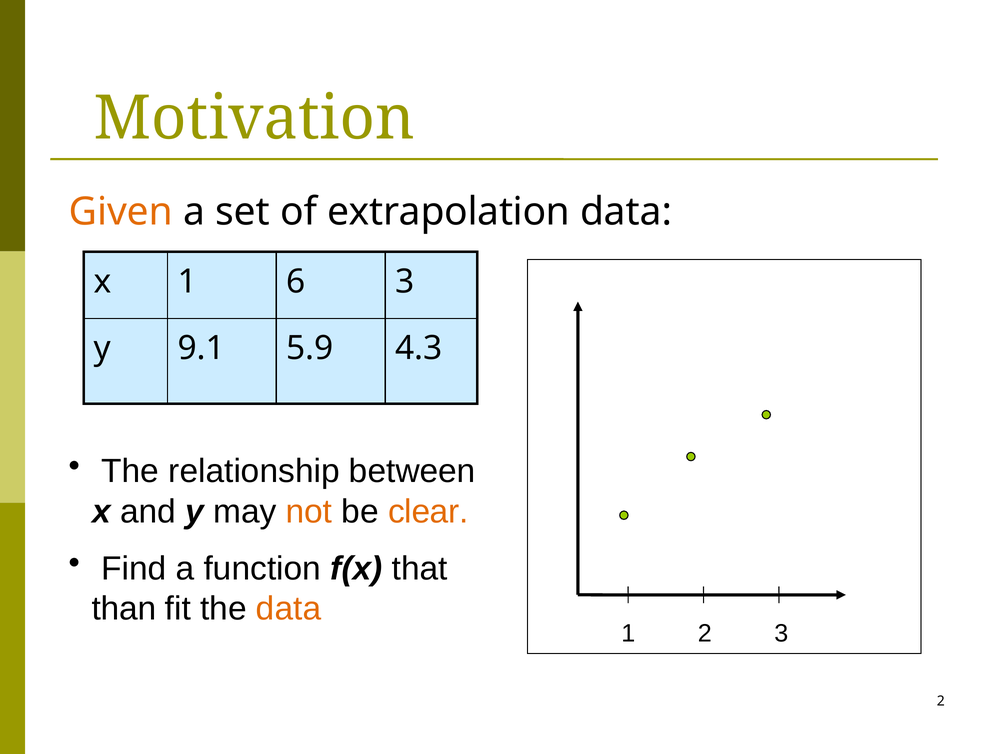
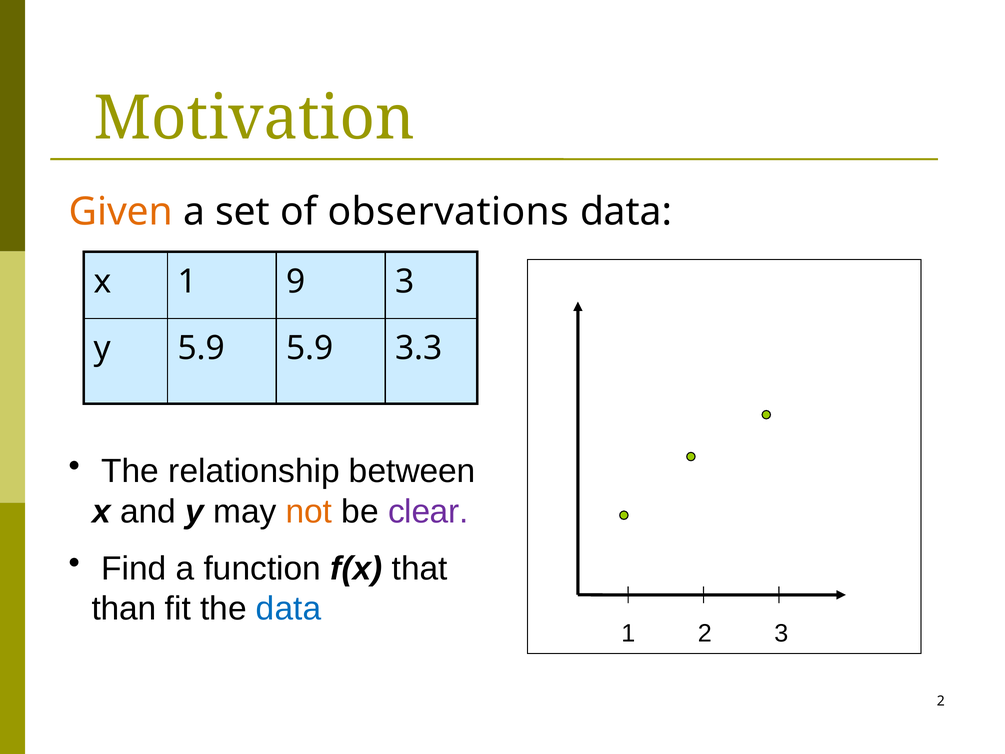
extrapolation: extrapolation -> observations (448, 212)
6: 6 -> 9 (296, 281)
y 9.1: 9.1 -> 5.9 (201, 348)
4.3: 4.3 -> 3.3 (419, 348)
clear colour: orange -> purple (428, 511)
data colour: orange -> blue (289, 609)
